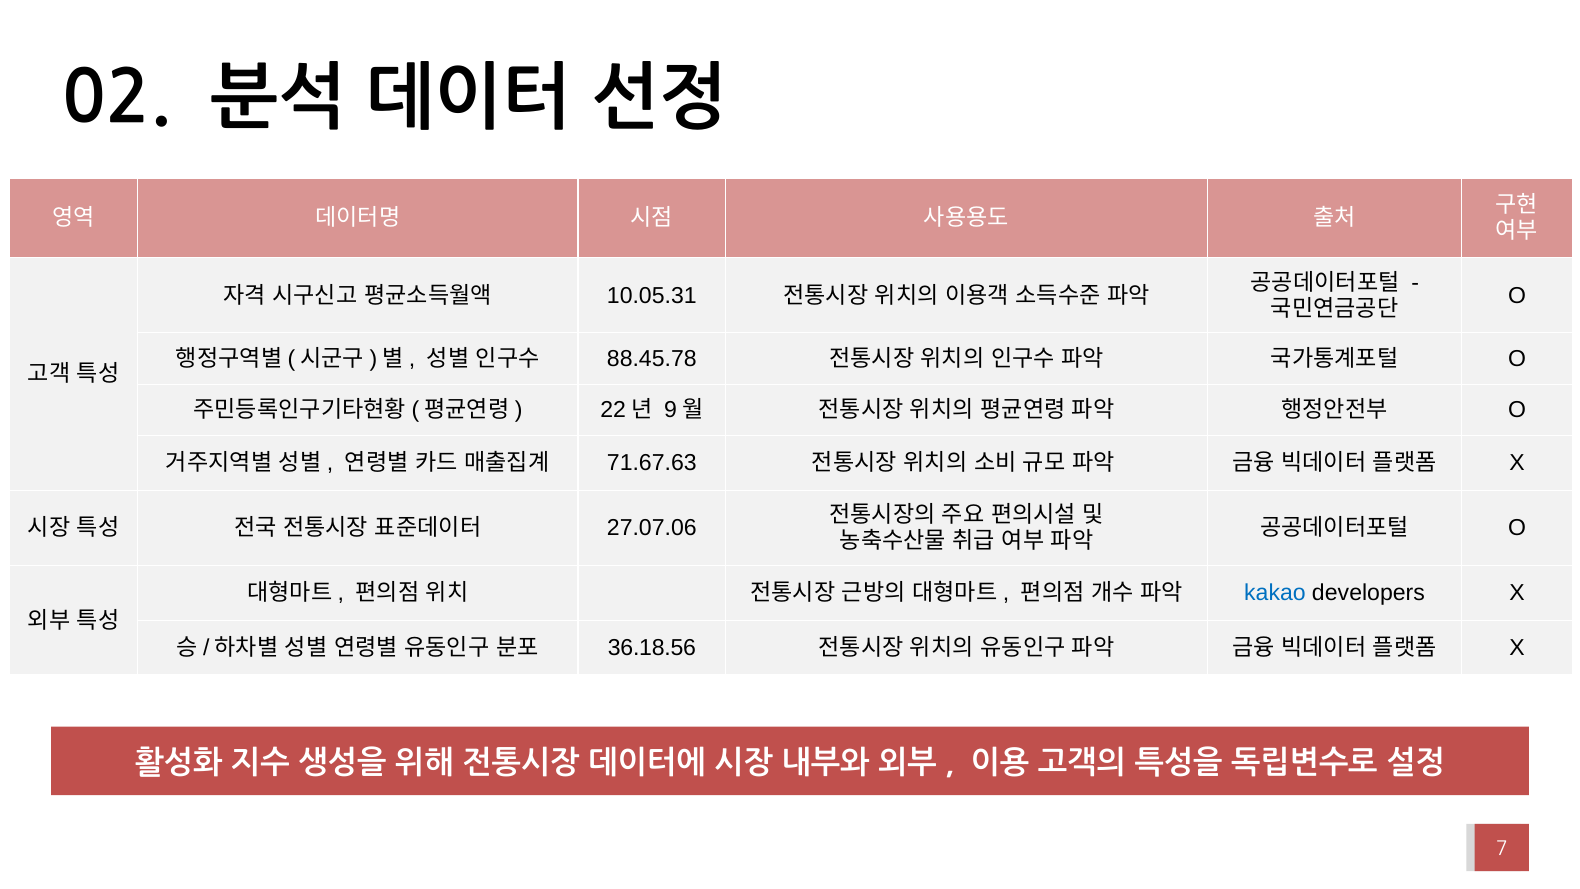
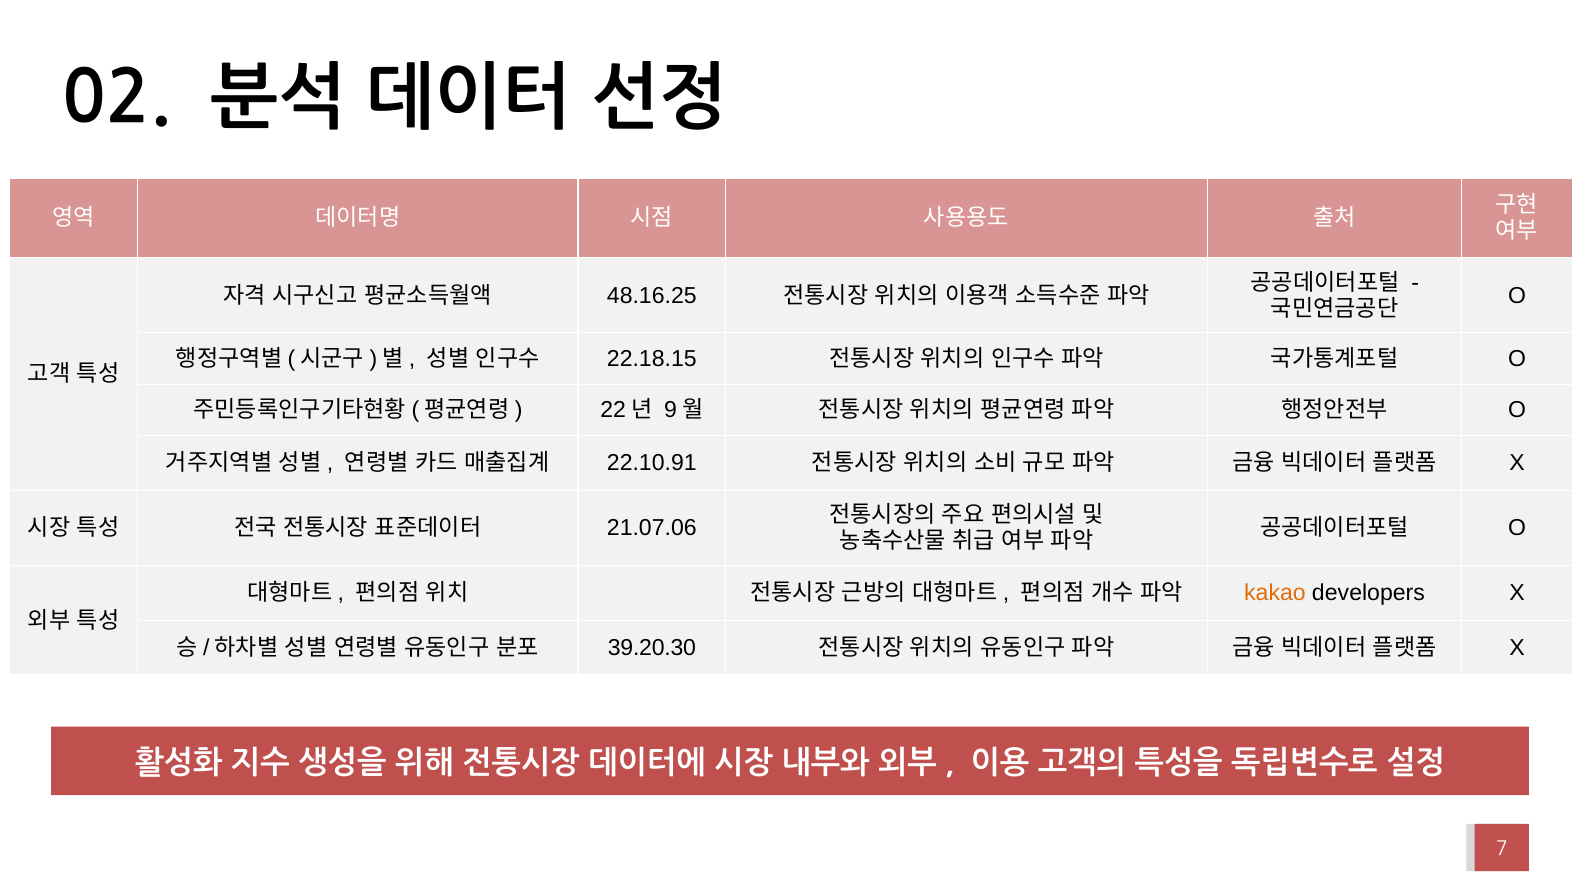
10.05.31: 10.05.31 -> 48.16.25 (652, 295)
88.45.78: 88.45.78 -> 22.18.15 (652, 359)
71.67.63: 71.67.63 -> 22.10.91 (652, 463)
27.07.06: 27.07.06 -> 21.07.06 (652, 528)
kakao colour: blue -> orange (1275, 593)
36.18.56: 36.18.56 -> 39.20.30 (652, 648)
